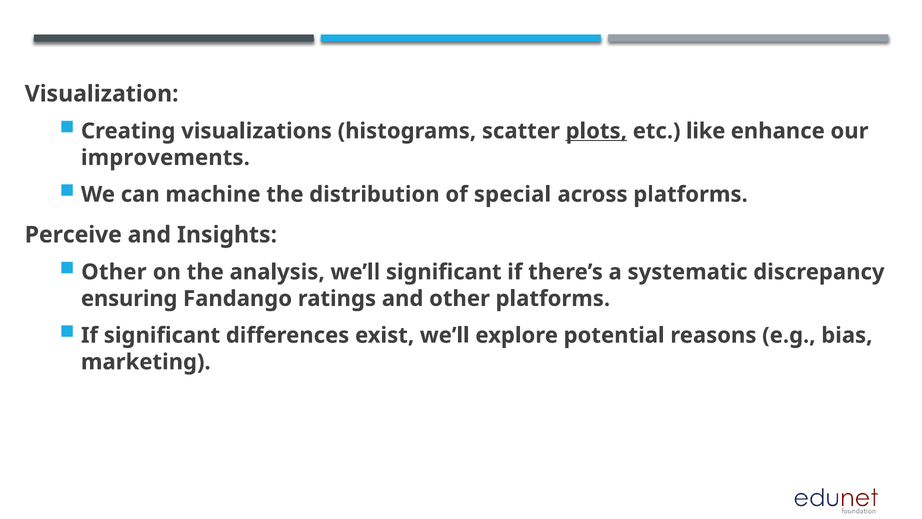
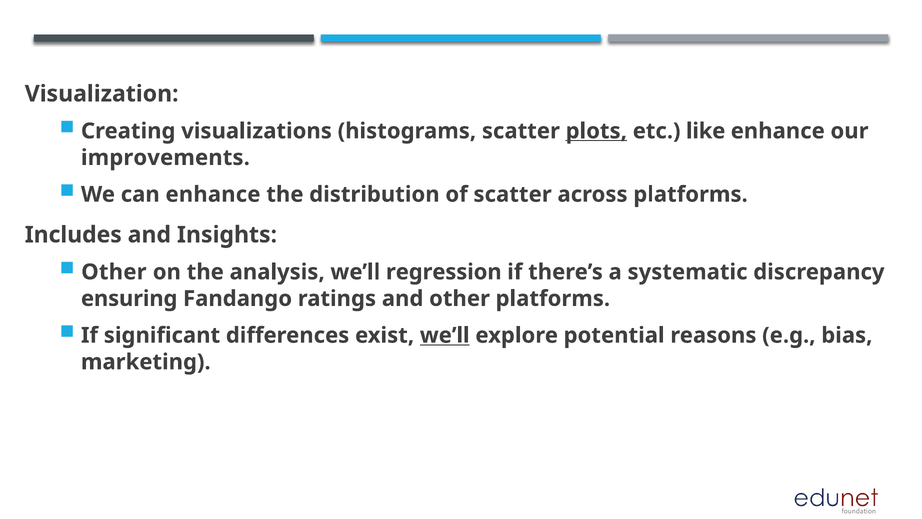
can machine: machine -> enhance (213, 194)
of special: special -> scatter (513, 194)
Perceive: Perceive -> Includes (73, 235)
we’ll significant: significant -> regression (444, 272)
we’ll underline: none -> present (445, 335)
